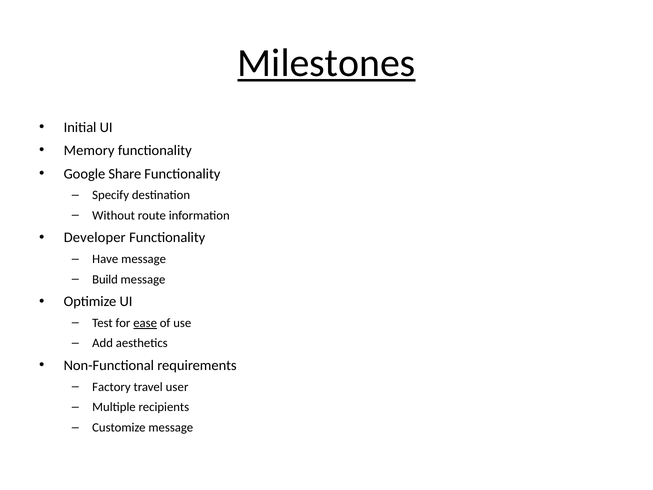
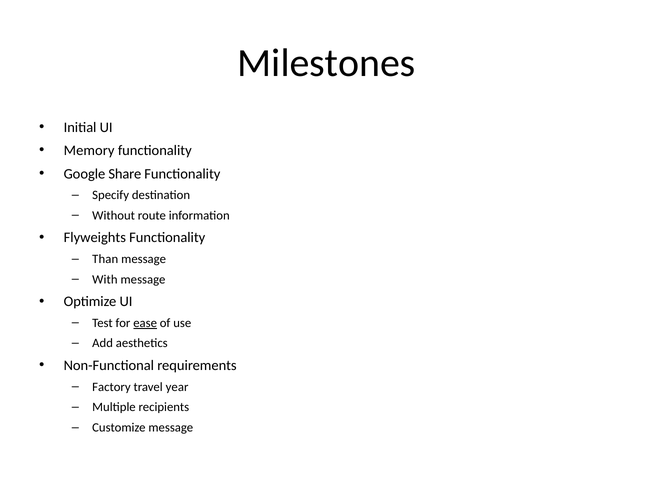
Milestones underline: present -> none (326, 63)
Developer: Developer -> Flyweights (95, 238)
Have: Have -> Than (105, 259)
Build: Build -> With (105, 279)
user: user -> year (177, 387)
